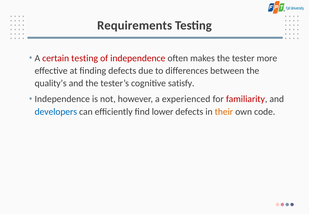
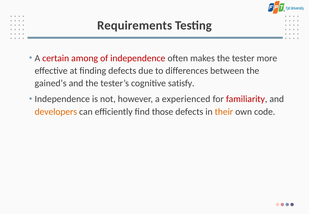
certain testing: testing -> among (85, 58)
quality’s: quality’s -> gained’s (51, 83)
developers colour: blue -> orange (56, 112)
lower: lower -> those (163, 112)
